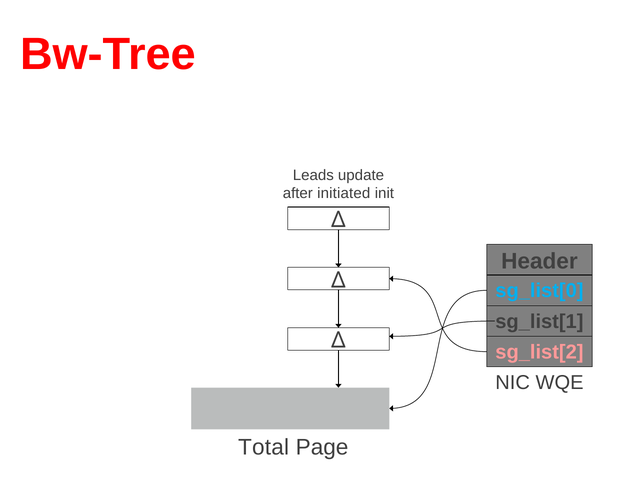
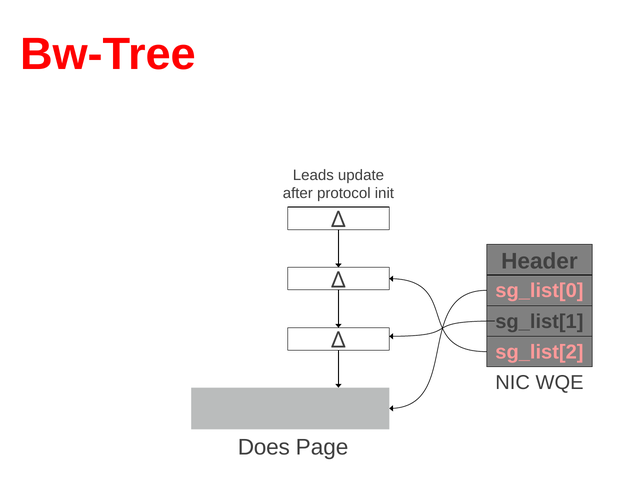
initiated: initiated -> protocol (344, 194)
sg_list[0 colour: light blue -> pink (539, 291)
Total: Total -> Does (264, 447)
